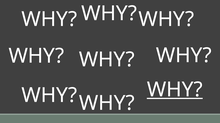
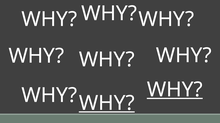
WHY underline: none -> present (107, 104)
